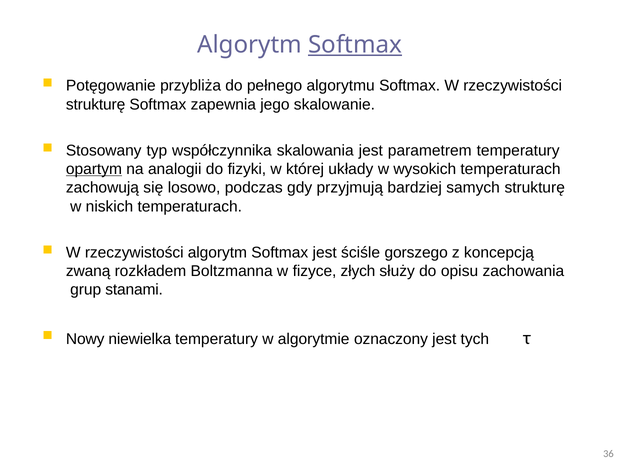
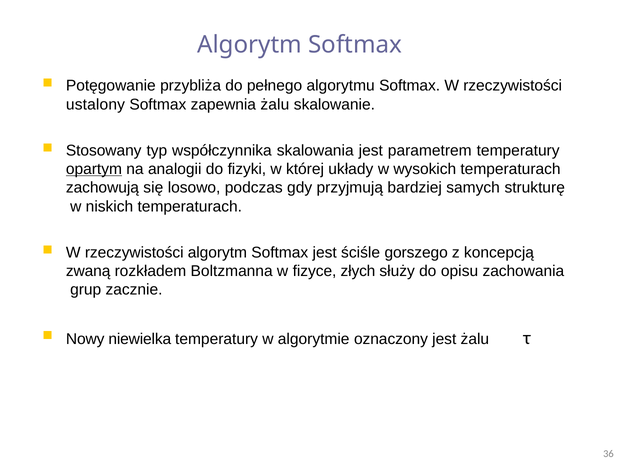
Softmax underline: present -> none (355, 45)
strukturę: strukturę -> ustalony (95, 104)
zapewnia jego: jego -> żalu (275, 104)
stanami: stanami -> zacznie (134, 289)
jest tych: tych -> żalu (475, 339)
